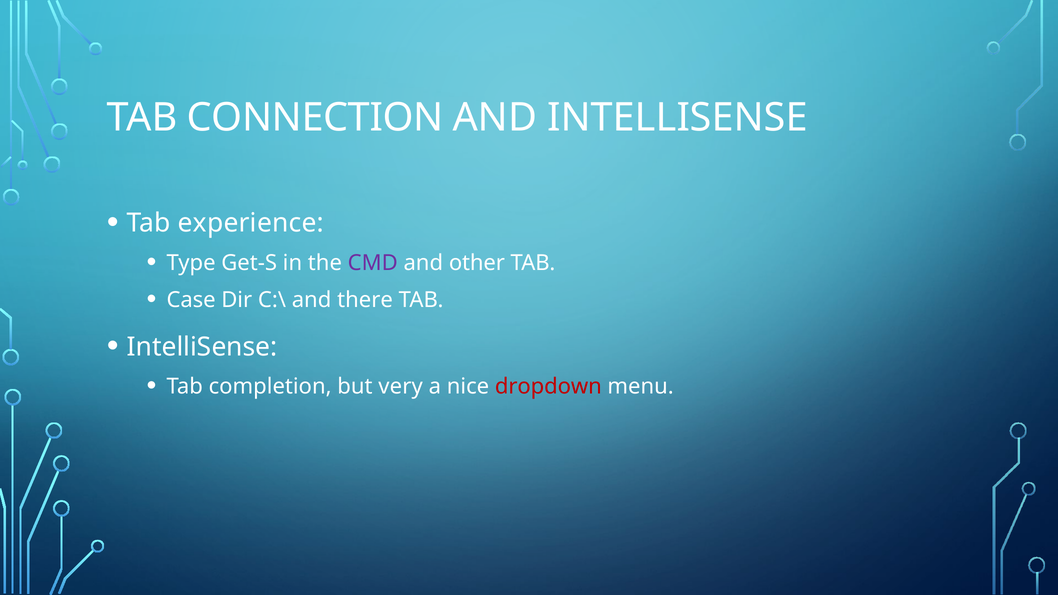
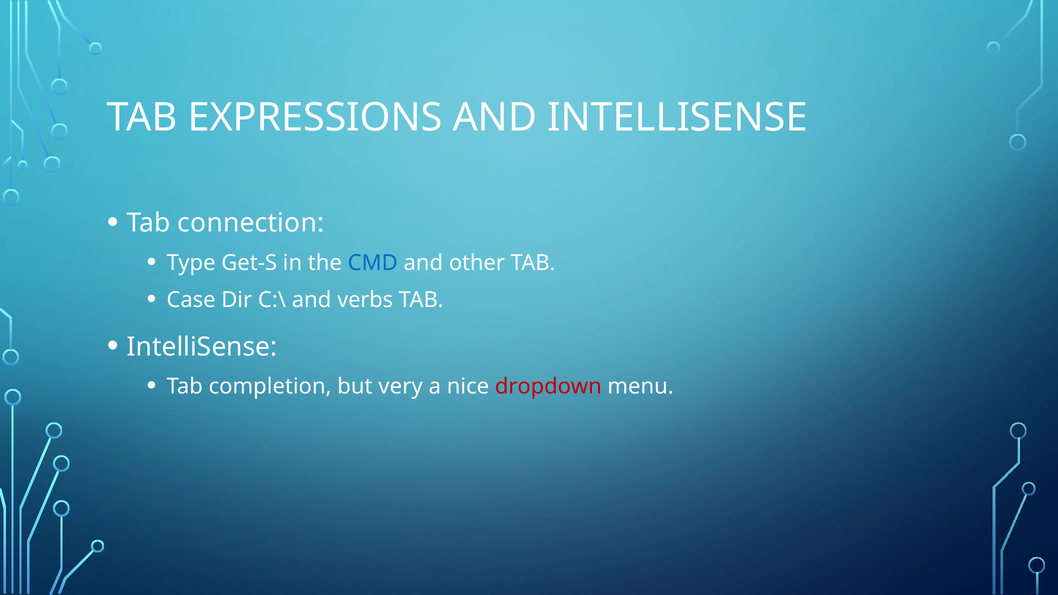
CONNECTION: CONNECTION -> EXPRESSIONS (315, 118)
experience: experience -> connection (251, 223)
CMD colour: purple -> blue (373, 263)
there: there -> verbs (365, 300)
